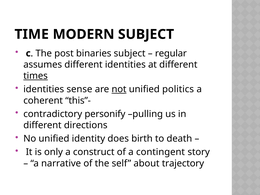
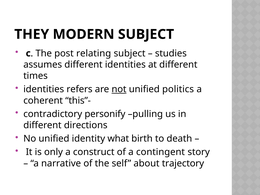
TIME: TIME -> THEY (32, 34)
binaries: binaries -> relating (94, 53)
regular: regular -> studies (171, 53)
times underline: present -> none (36, 76)
sense: sense -> refers (79, 89)
does: does -> what (118, 139)
